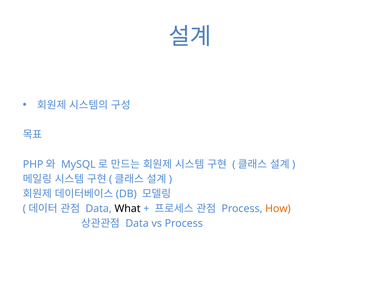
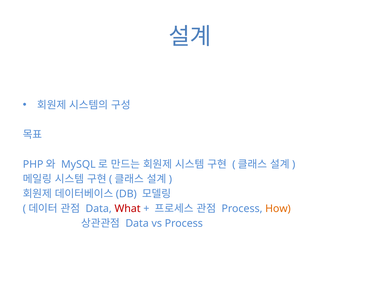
What colour: black -> red (128, 209)
